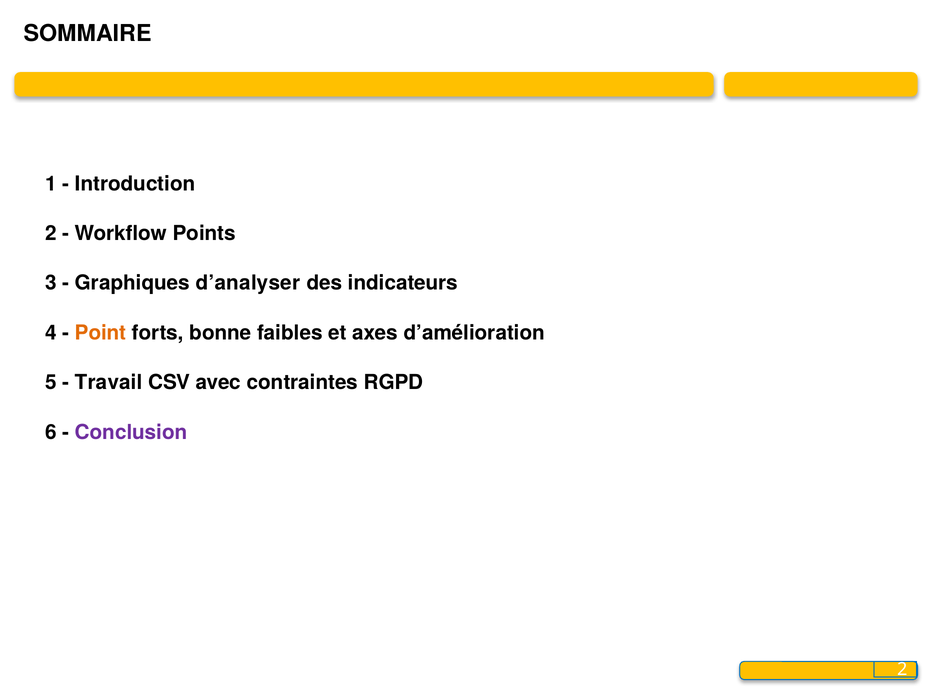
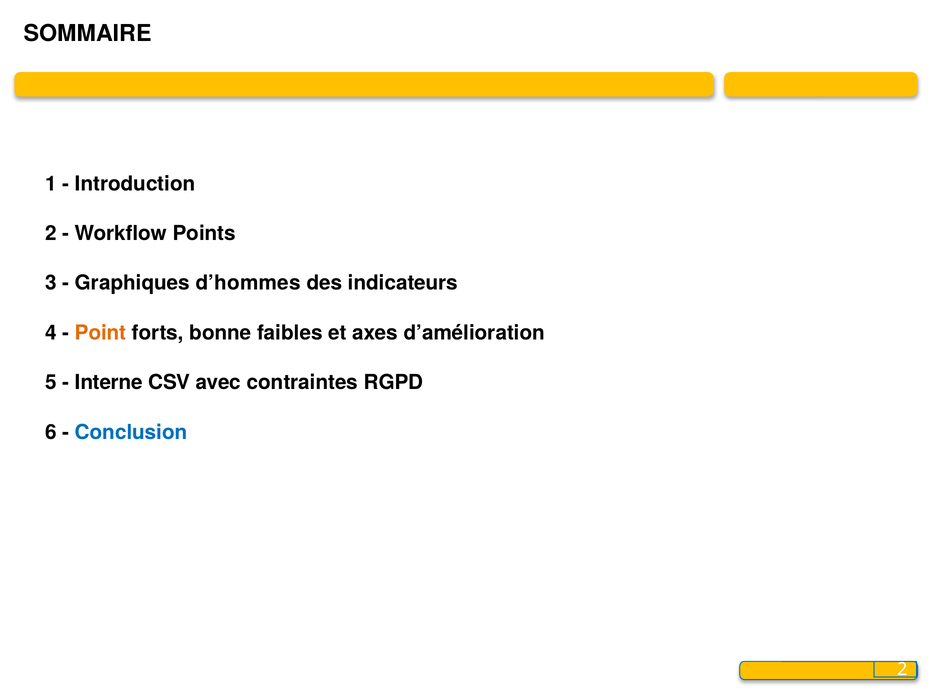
d’analyser: d’analyser -> d’hommes (248, 283)
Travail: Travail -> Interne (109, 383)
Conclusion colour: purple -> blue (131, 432)
